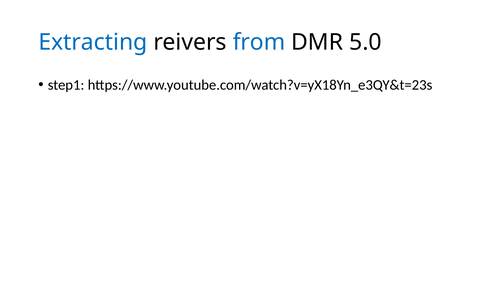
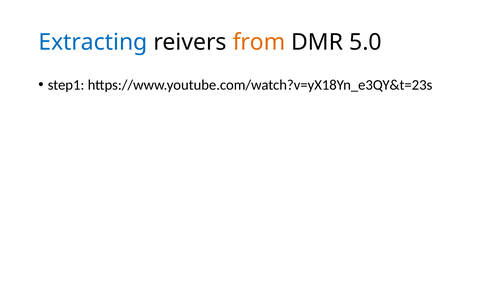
from colour: blue -> orange (259, 42)
